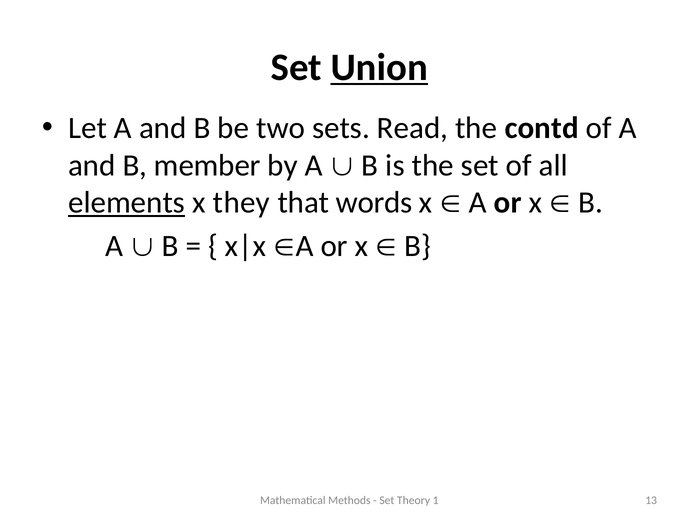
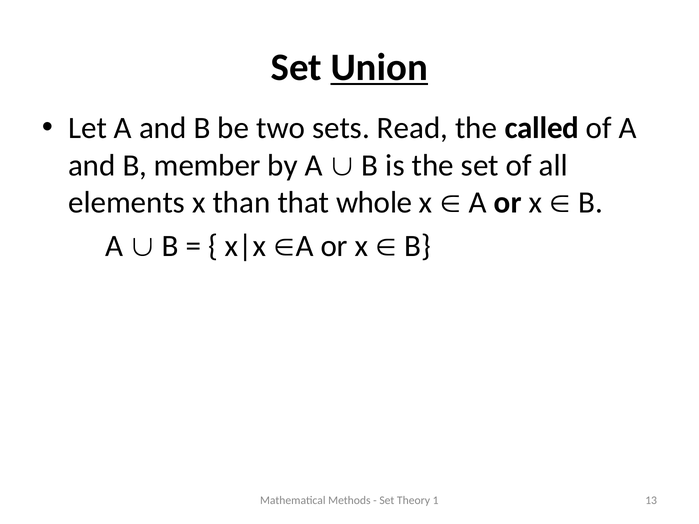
contd: contd -> called (542, 128)
elements underline: present -> none (127, 203)
they: they -> than (242, 203)
words: words -> whole (374, 203)
